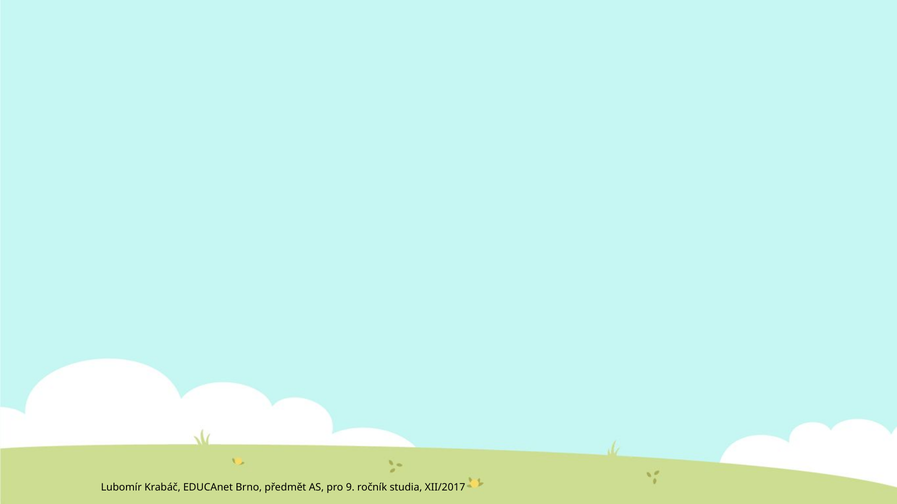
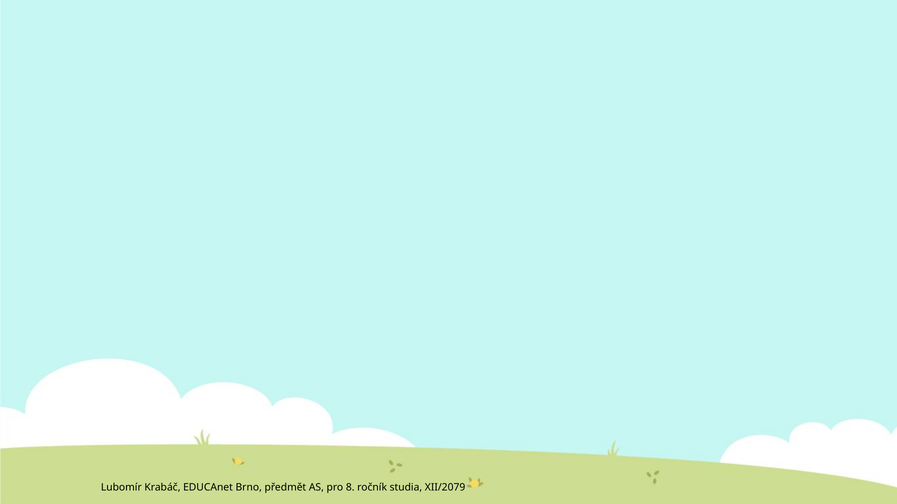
9: 9 -> 8 (350, 488)
XII/2017: XII/2017 -> XII/2079 (445, 488)
